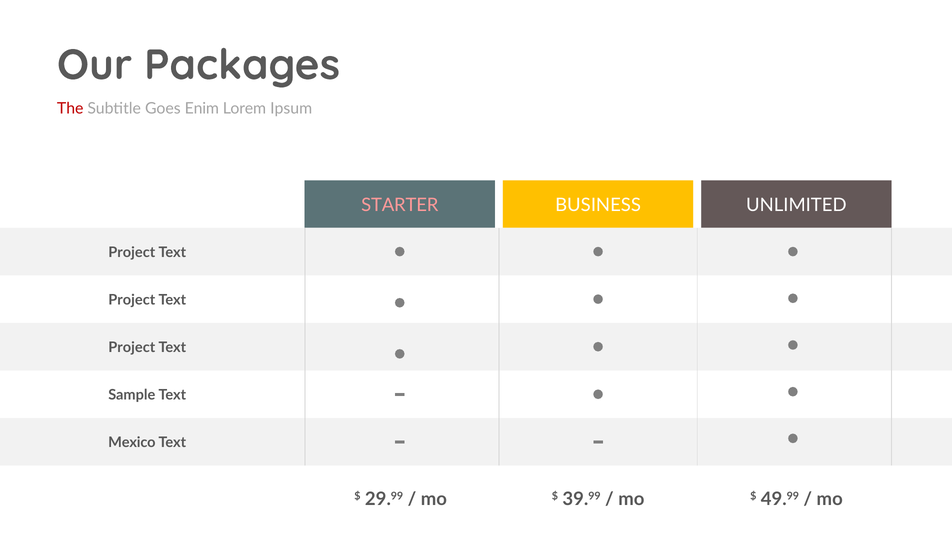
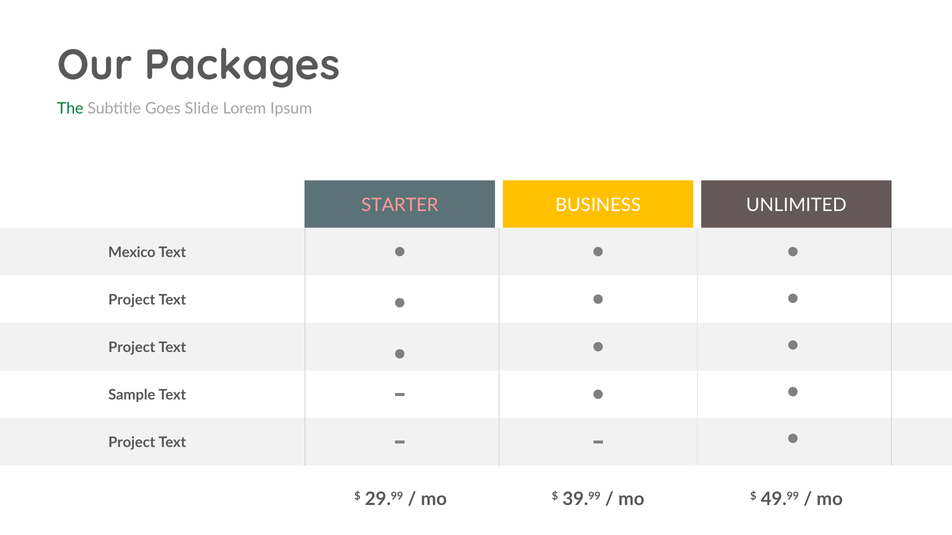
The colour: red -> green (70, 108)
Enim: Enim -> Slide (202, 108)
Project: Project -> Mexico (132, 253)
Mexico: Mexico -> Project (132, 443)
